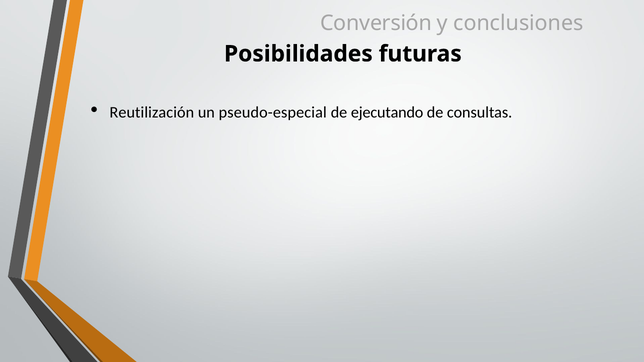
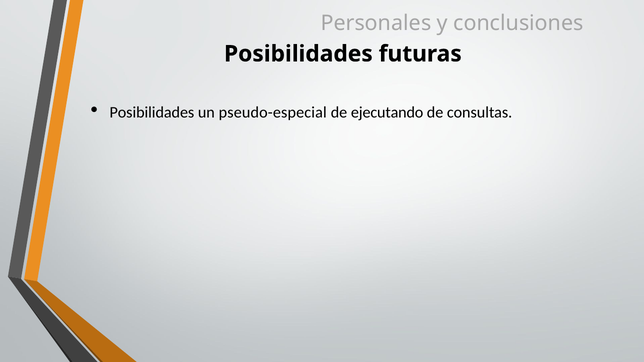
Conversión: Conversión -> Personales (376, 23)
Reutilización: Reutilización -> Posibilidades (152, 112)
